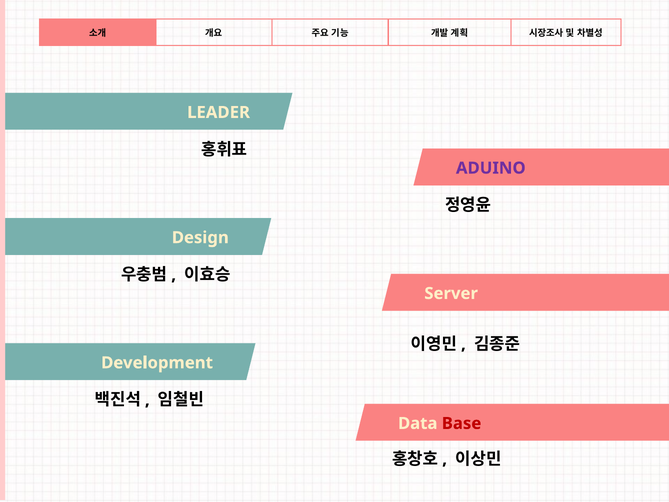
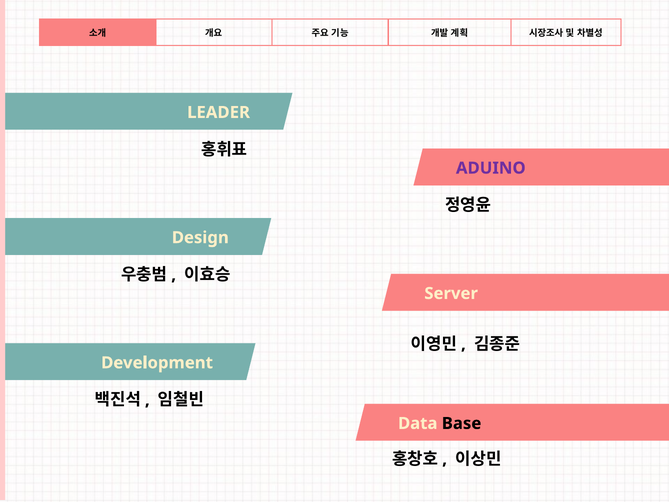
Base colour: red -> black (462, 423)
